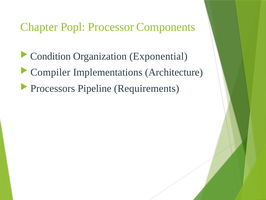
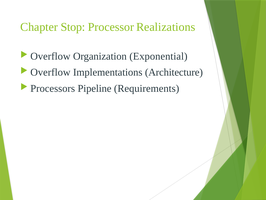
Popl: Popl -> Stop (73, 27)
Components: Components -> Realizations (166, 27)
Condition: Condition -> Overflow (50, 56)
Compiler: Compiler -> Overflow (50, 72)
